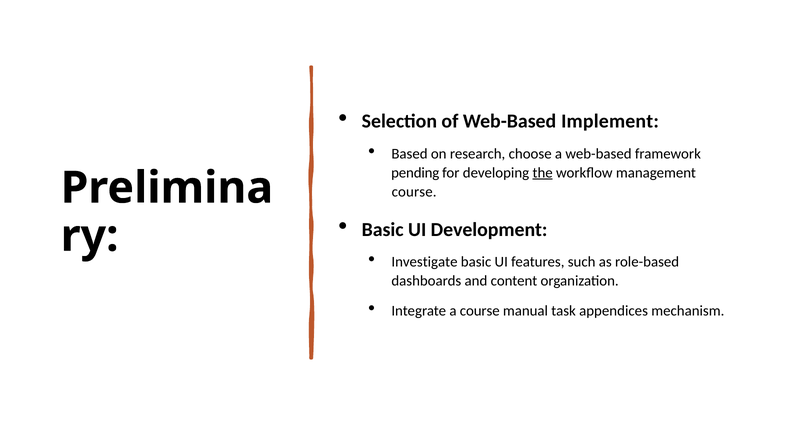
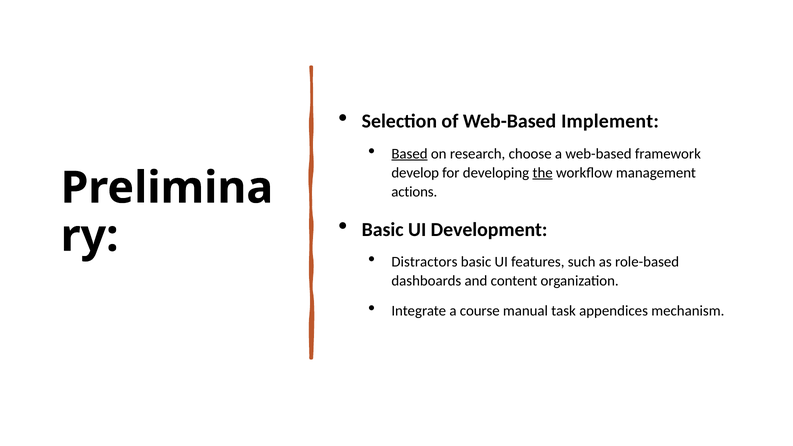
Based underline: none -> present (409, 154)
pending: pending -> develop (415, 173)
course: course -> actions (414, 192)
Investigate: Investigate -> Distractors (424, 262)
